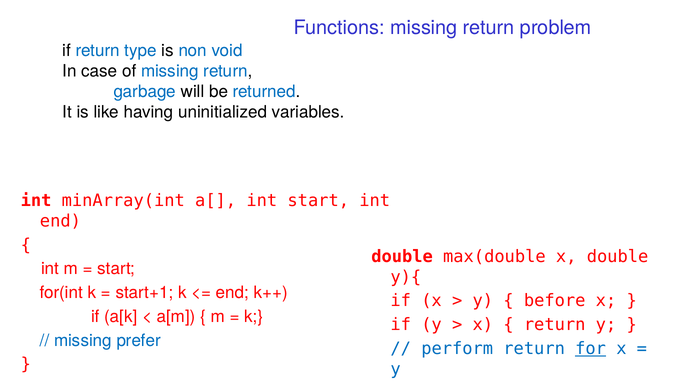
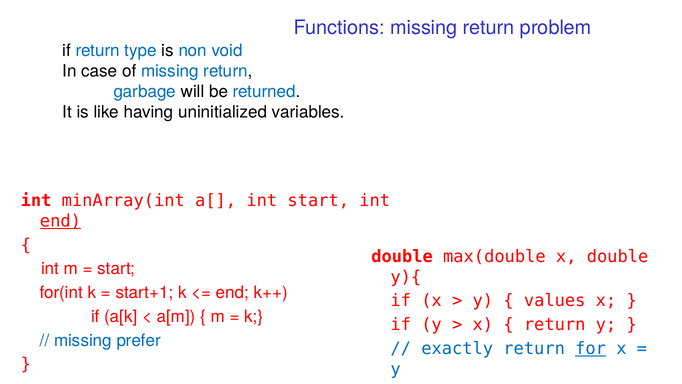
end underline: none -> present (60, 221)
before: before -> values (555, 301)
perform: perform -> exactly (457, 348)
